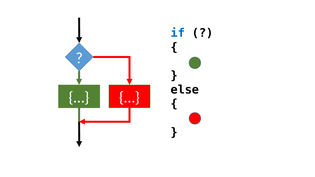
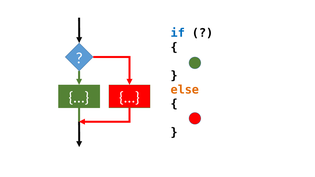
else colour: black -> orange (185, 90)
